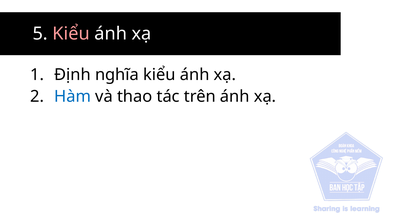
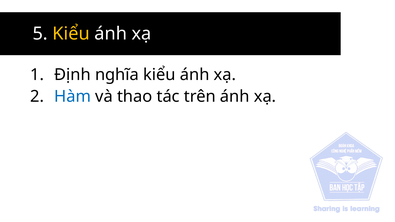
Kiểu colour: pink -> yellow (71, 34)
